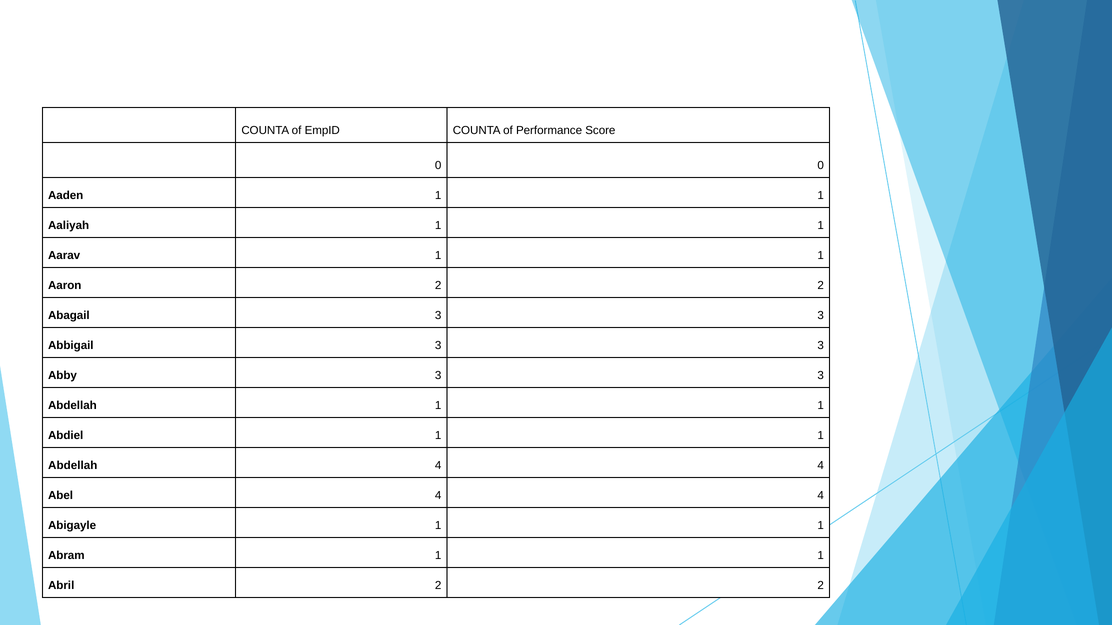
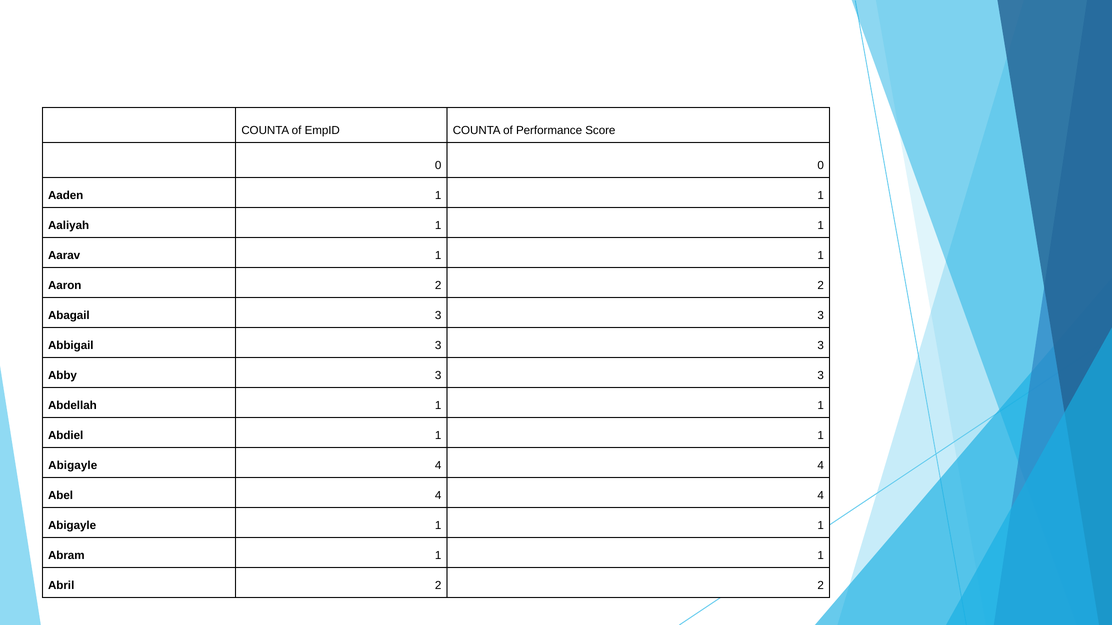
Abdellah: Abdellah -> Abigayle (73, 466)
